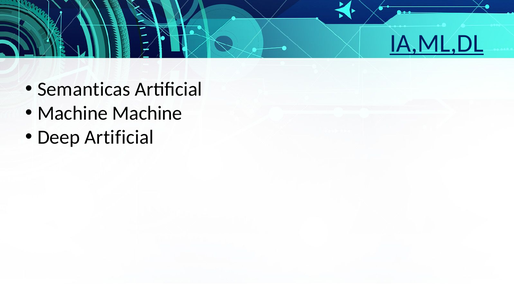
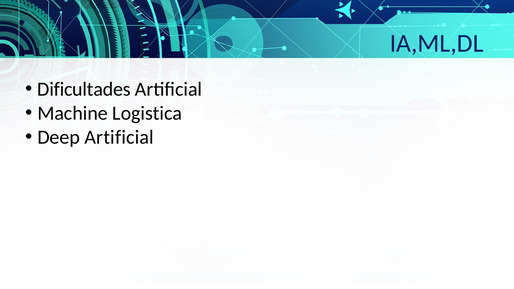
IA,ML,DL underline: present -> none (437, 43)
Semanticas: Semanticas -> Dificultades (84, 89)
Machine Machine: Machine -> Logistica (147, 113)
